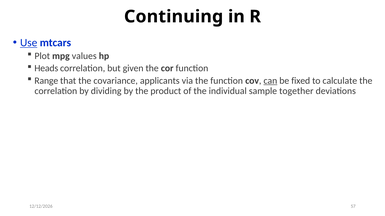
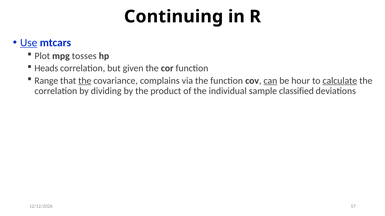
values: values -> tosses (84, 56)
the underline: none -> present (85, 81)
applicants: applicants -> complains (160, 81)
fixed: fixed -> hour (301, 81)
calculate underline: none -> present (340, 81)
together: together -> classified (296, 91)
